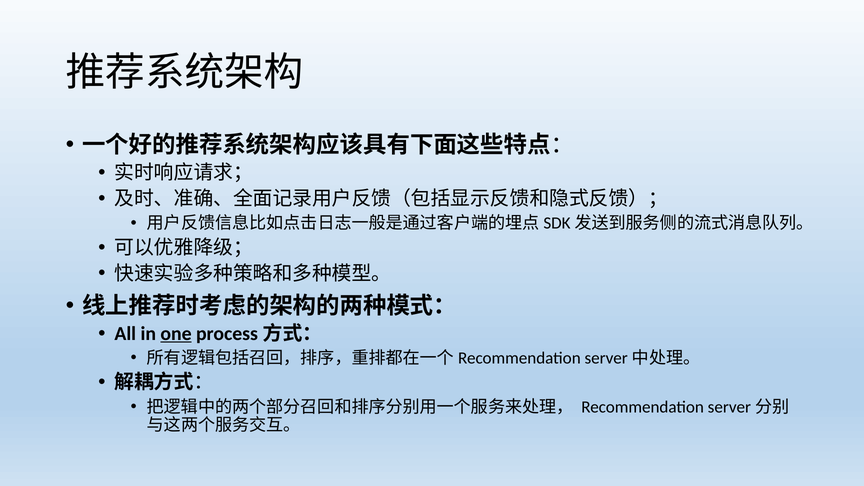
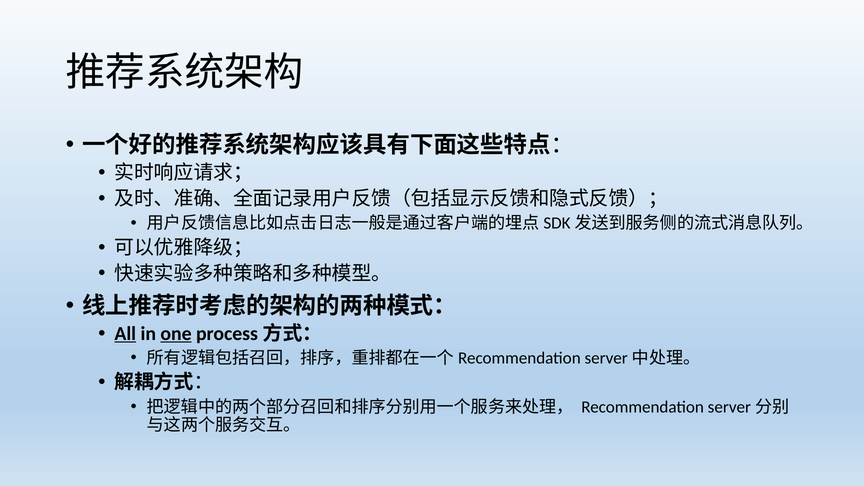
All underline: none -> present (125, 334)
